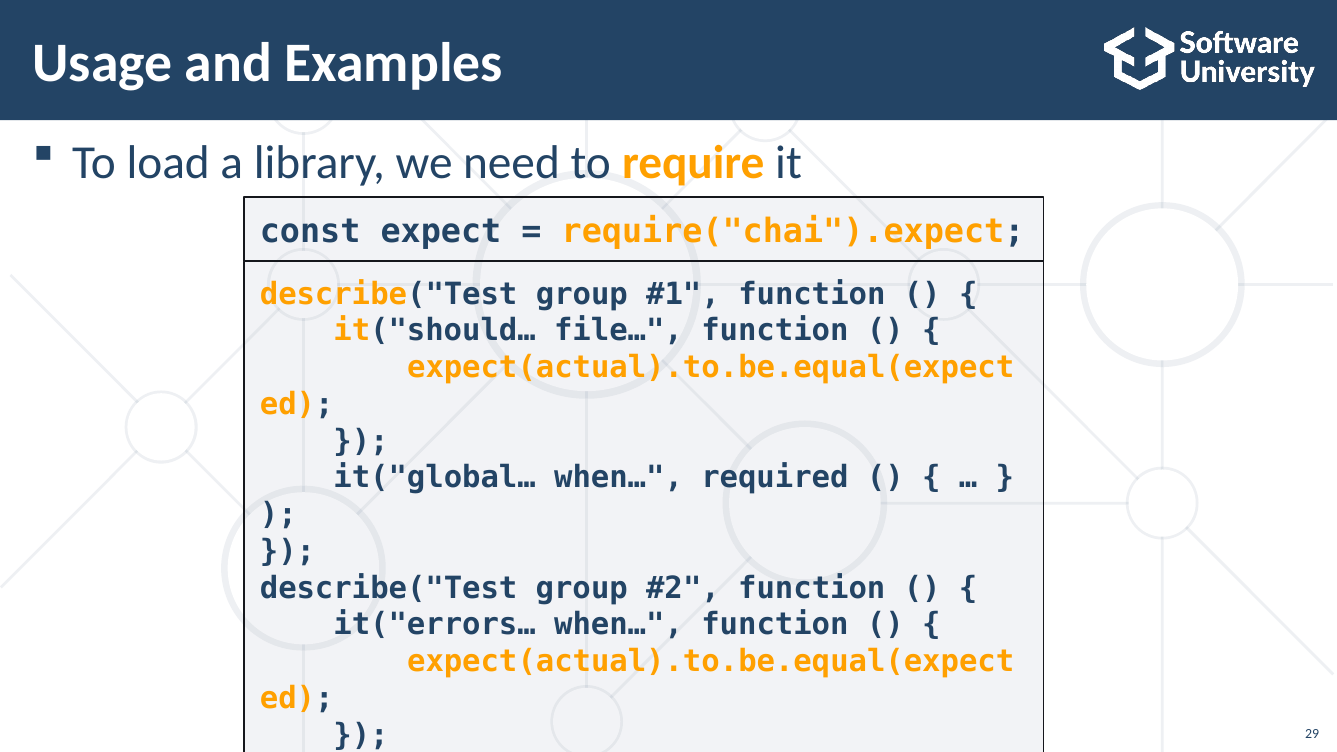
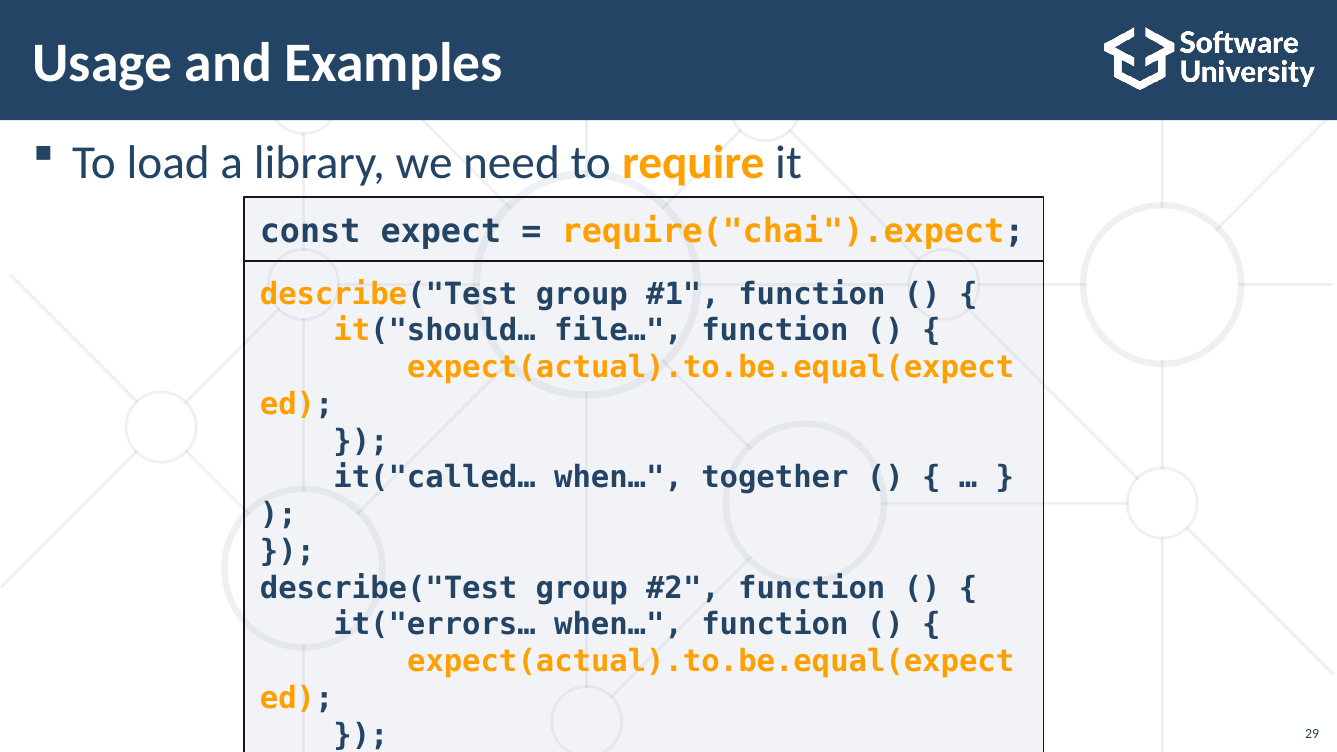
it("global…: it("global… -> it("called… (435, 478)
required: required -> together (775, 478)
